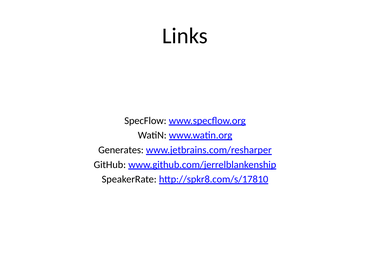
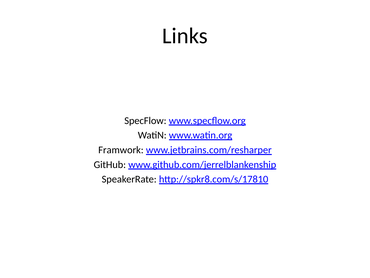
Generates: Generates -> Framwork (121, 150)
